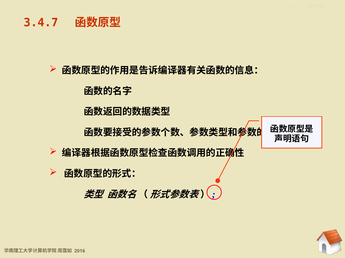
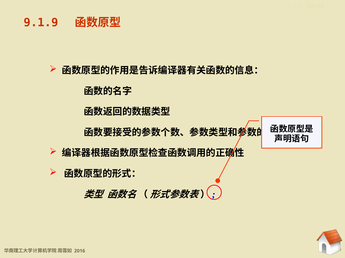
3.4.7: 3.4.7 -> 9.1.9 (41, 23)
